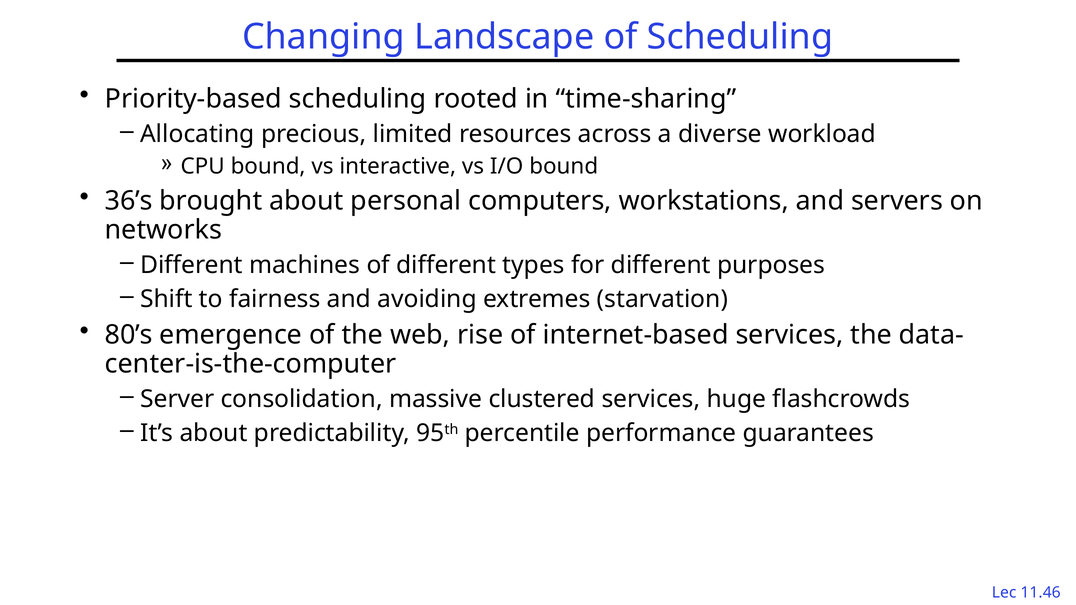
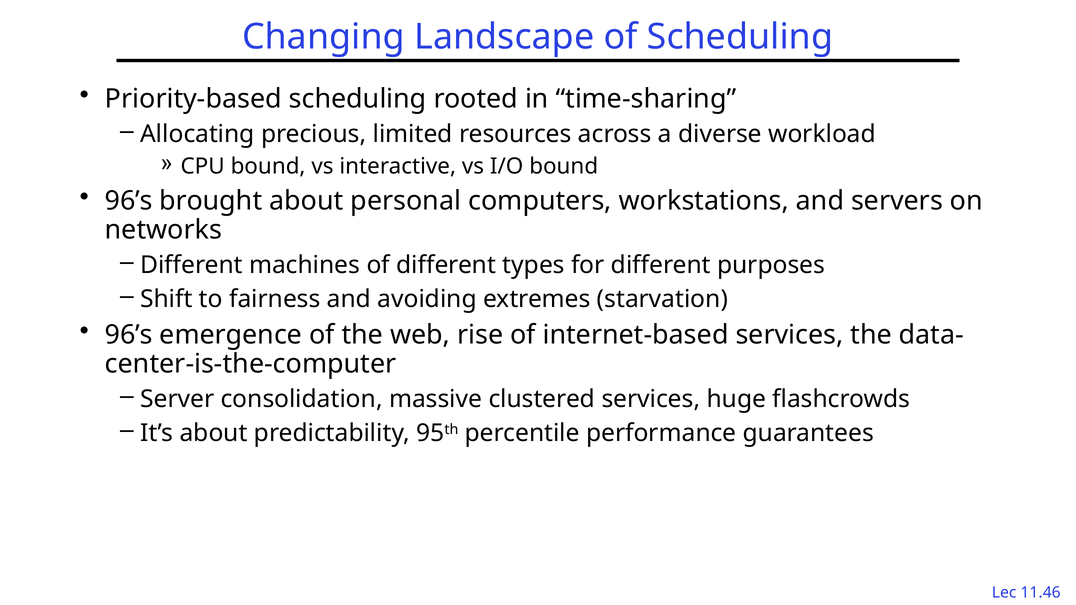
36’s: 36’s -> 96’s (129, 201)
80’s: 80’s -> 96’s (129, 335)
